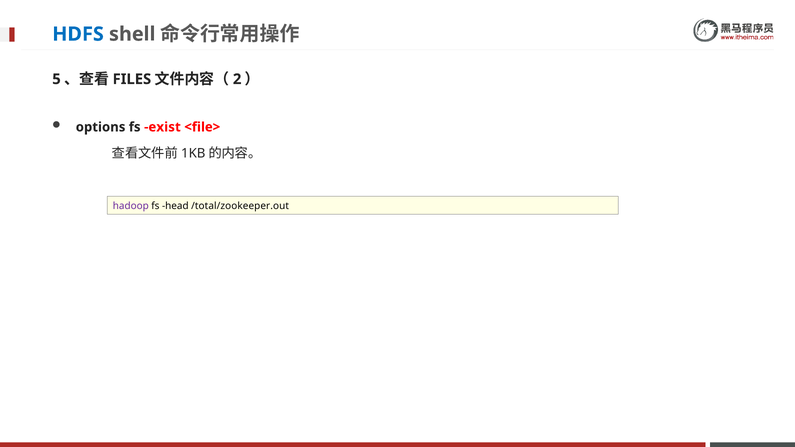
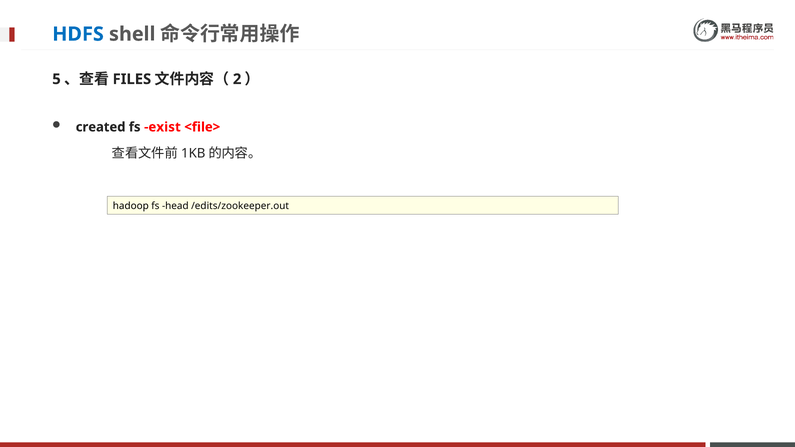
options: options -> created (101, 127)
hadoop colour: purple -> black (131, 206)
/total/zookeeper.out: /total/zookeeper.out -> /edits/zookeeper.out (240, 206)
